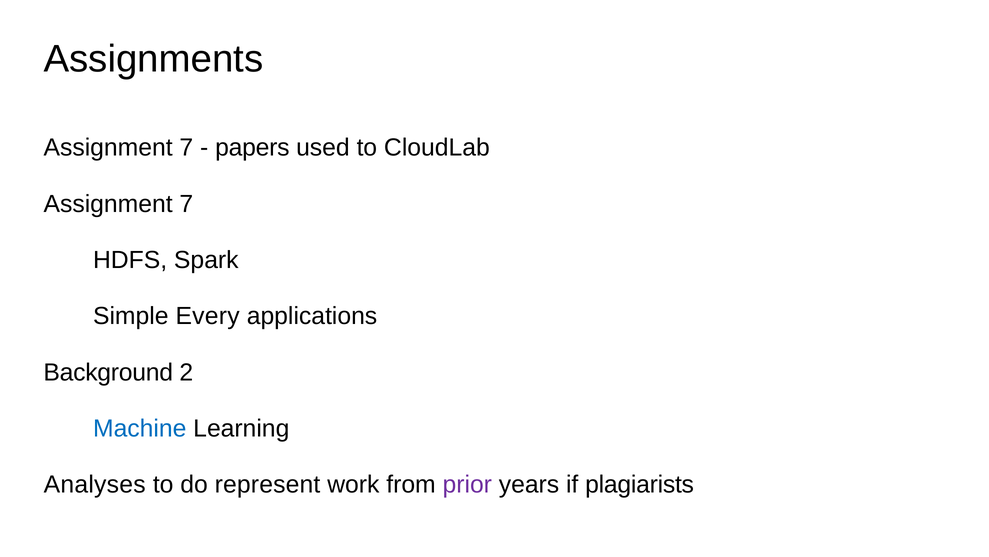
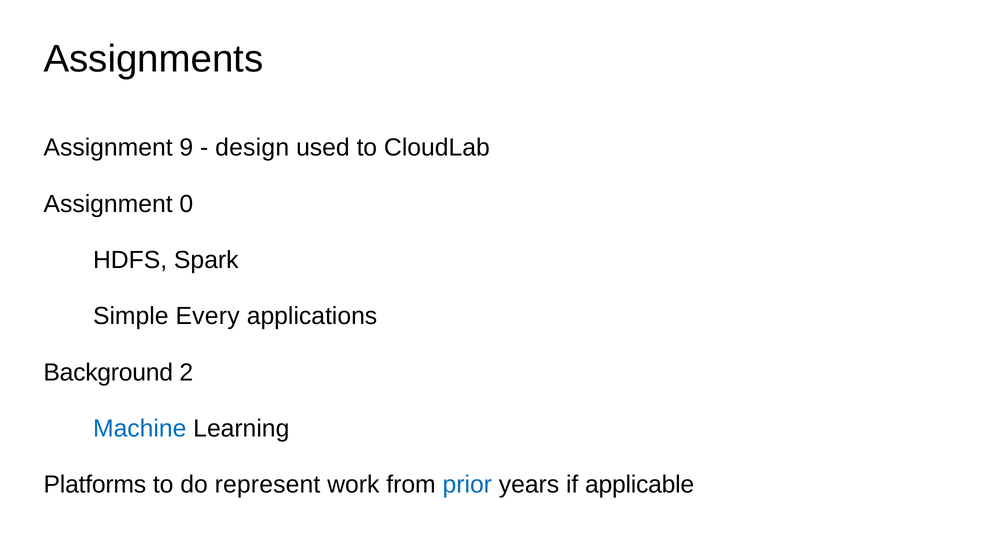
7: 7 -> 9 (186, 148)
papers: papers -> design (252, 148)
7: 7 -> 0 (186, 204)
Analyses: Analyses -> Platforms (95, 484)
prior colour: purple -> blue (467, 484)
plagiarists: plagiarists -> applicable (640, 484)
